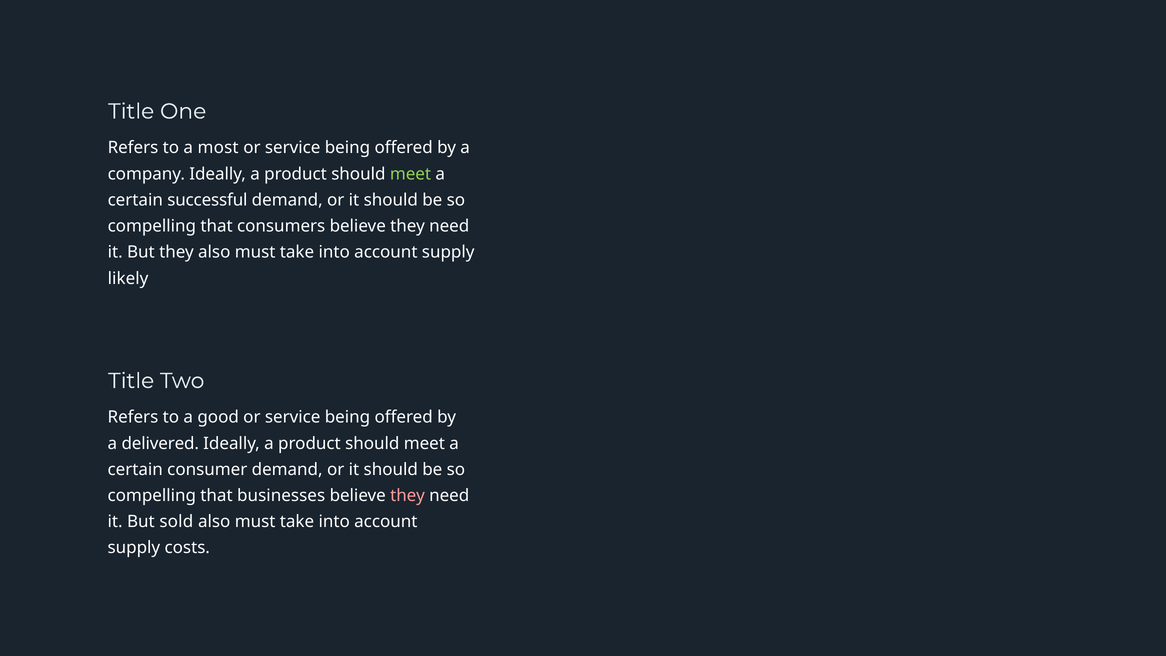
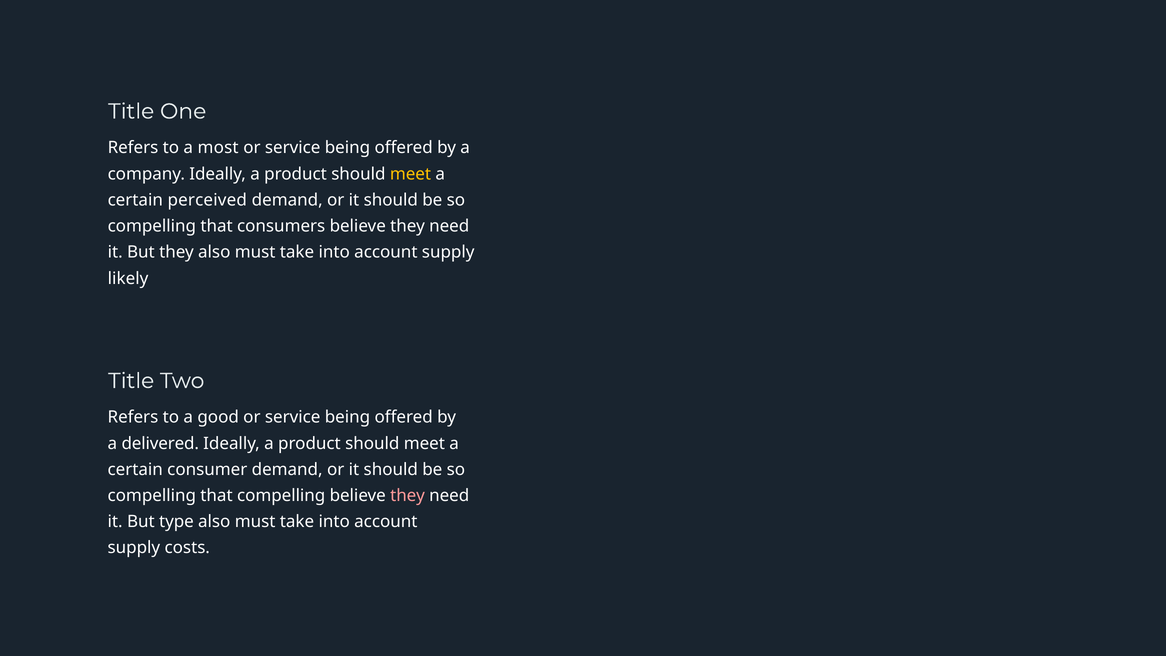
meet colour: light green -> yellow (410, 174)
successful: successful -> perceived (207, 200)
that businesses: businesses -> compelling (281, 496)
sold: sold -> type (176, 522)
